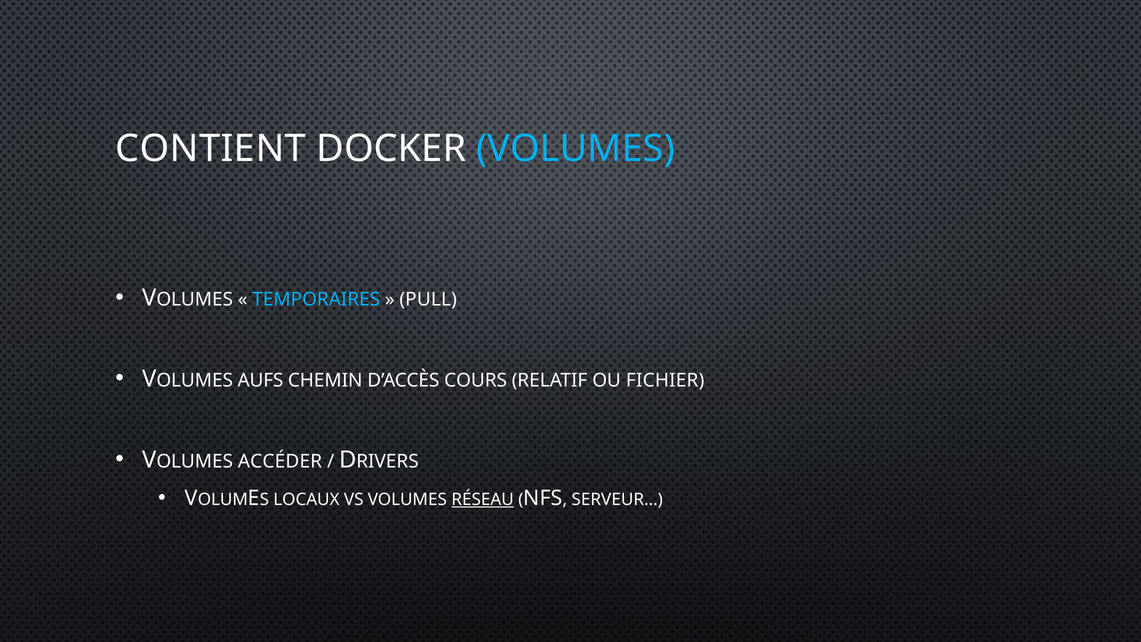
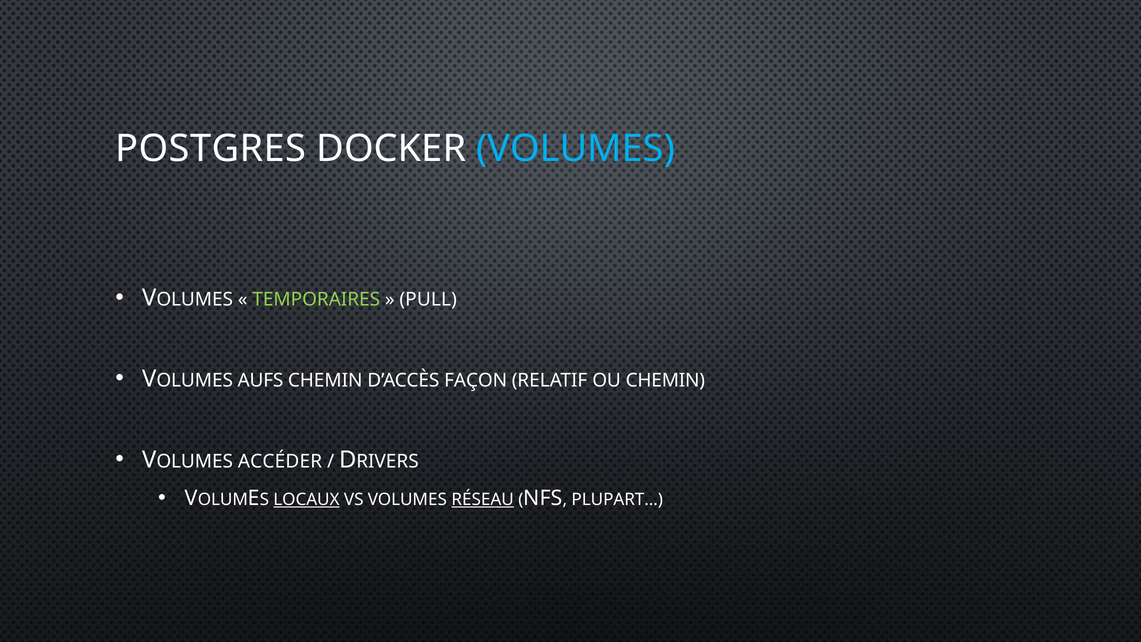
CONTIENT: CONTIENT -> POSTGRES (211, 149)
TEMPORAIRES colour: light blue -> light green (316, 300)
COURS: COURS -> FAÇON (476, 380)
OU FICHIER: FICHIER -> CHEMIN (665, 380)
LOCAUX underline: none -> present (306, 499)
SERVEUR…: SERVEUR… -> PLUPART… (617, 499)
